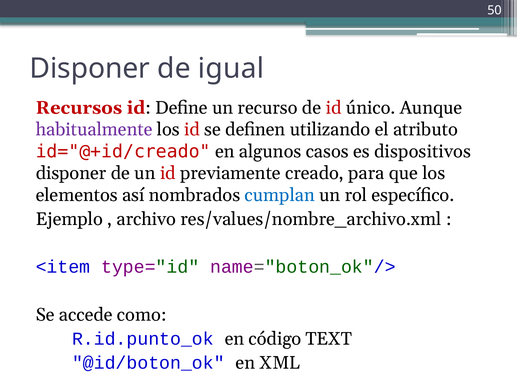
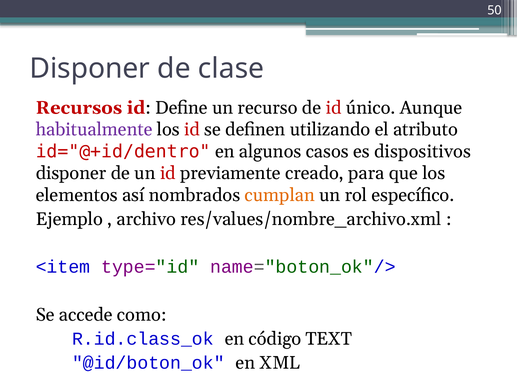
igual: igual -> clase (231, 69)
id="@+id/creado: id="@+id/creado -> id="@+id/dentro (123, 151)
cumplan colour: blue -> orange (280, 195)
R.id.punto_ok: R.id.punto_ok -> R.id.class_ok (143, 339)
